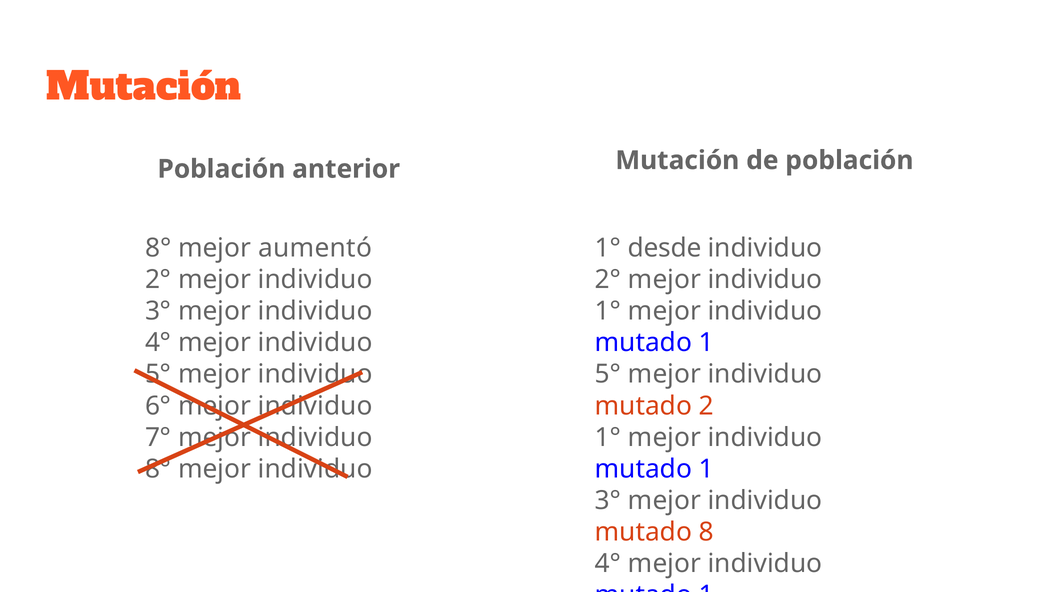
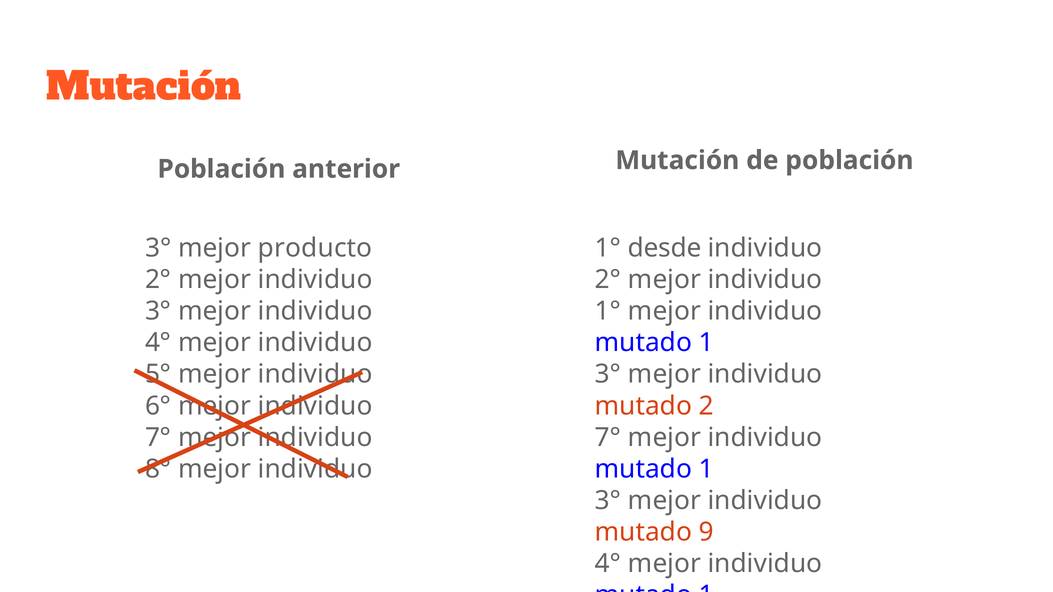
8°: 8° -> 3° (158, 248)
aumentó: aumentó -> producto (315, 248)
5°: 5° -> 3° (608, 374)
1°: 1° -> 7° (608, 438)
8: 8 -> 9 (706, 532)
